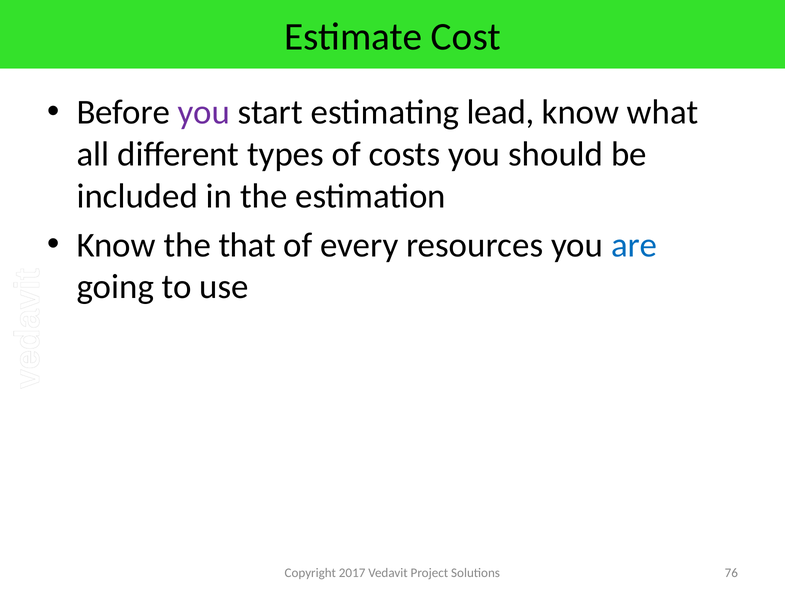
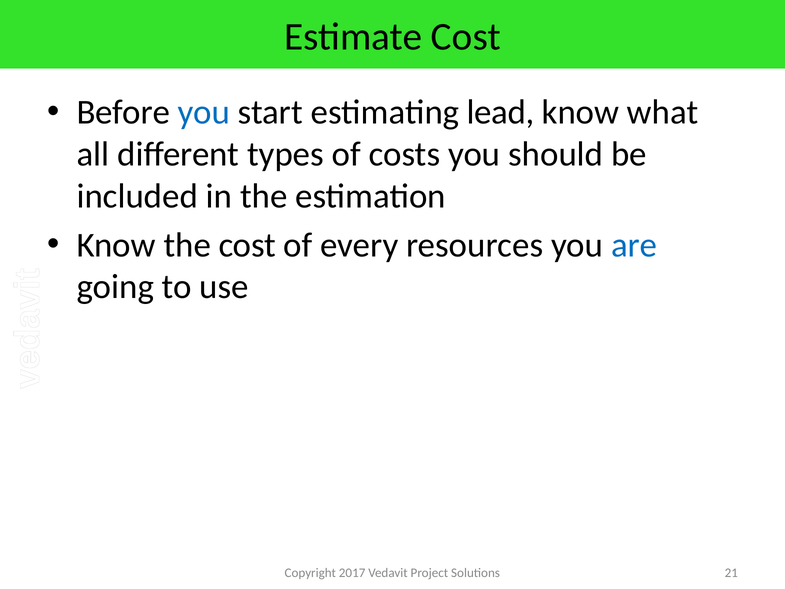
you colour: purple -> blue (204, 112)
the that: that -> cost (247, 245)
76: 76 -> 21 (731, 573)
